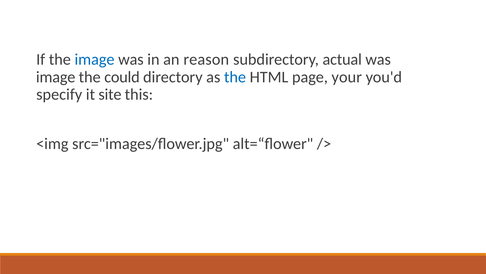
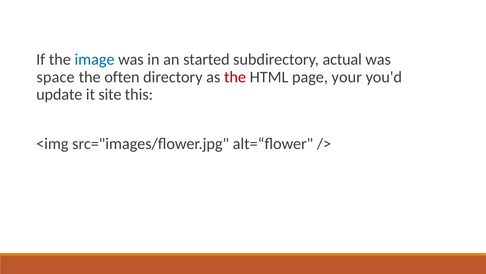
reason: reason -> started (206, 59)
image: image -> space (56, 77)
could: could -> often (122, 77)
the colour: blue -> red (235, 77)
specify: specify -> update (59, 94)
